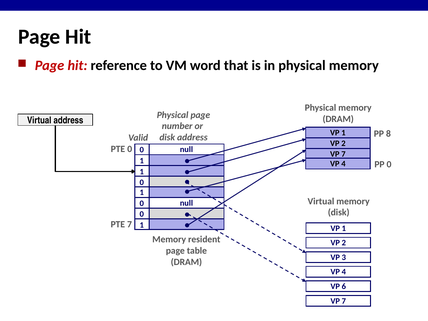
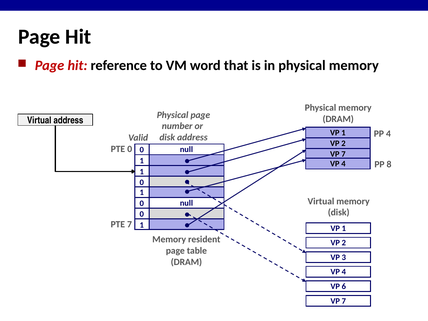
PP 8: 8 -> 4 (388, 134)
PP 0: 0 -> 8 (389, 164)
